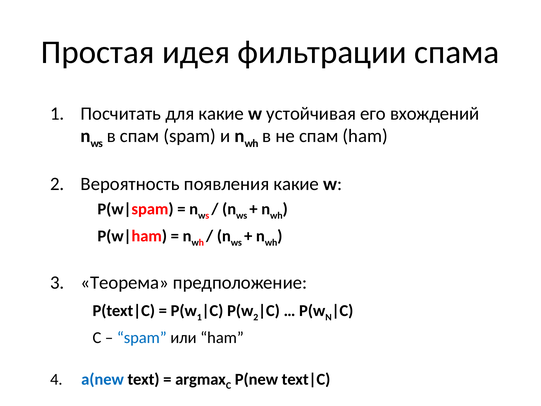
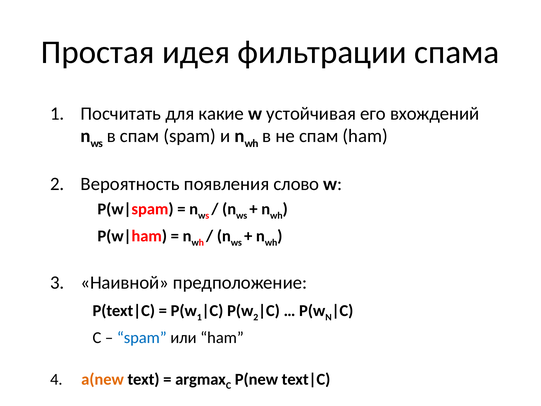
появления какие: какие -> слово (296, 184)
Теорема: Теорема -> Наивной (125, 282)
a(new colour: blue -> orange (103, 379)
